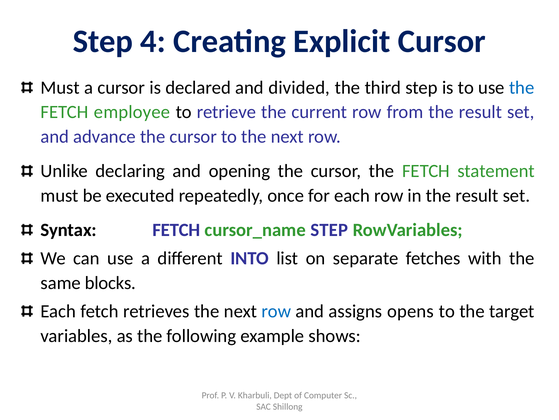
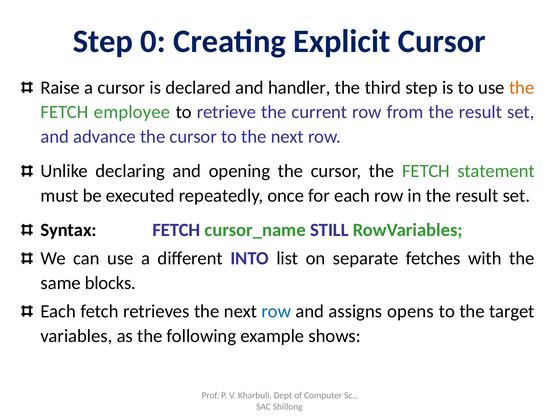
4: 4 -> 0 (153, 41)
Must: Must -> Raise (60, 87)
divided: divided -> handler (299, 87)
the colour: blue -> orange (522, 87)
cursor_name STEP: STEP -> STILL (329, 230)
